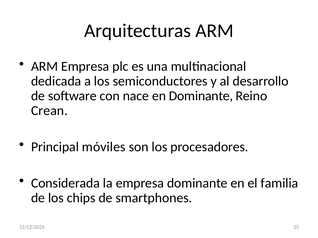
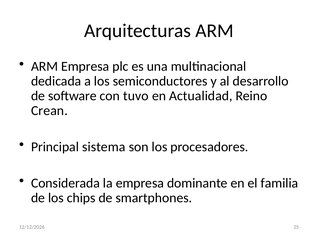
nace: nace -> tuvo (136, 96)
en Dominante: Dominante -> Actualidad (201, 96)
móviles: móviles -> sistema (104, 147)
